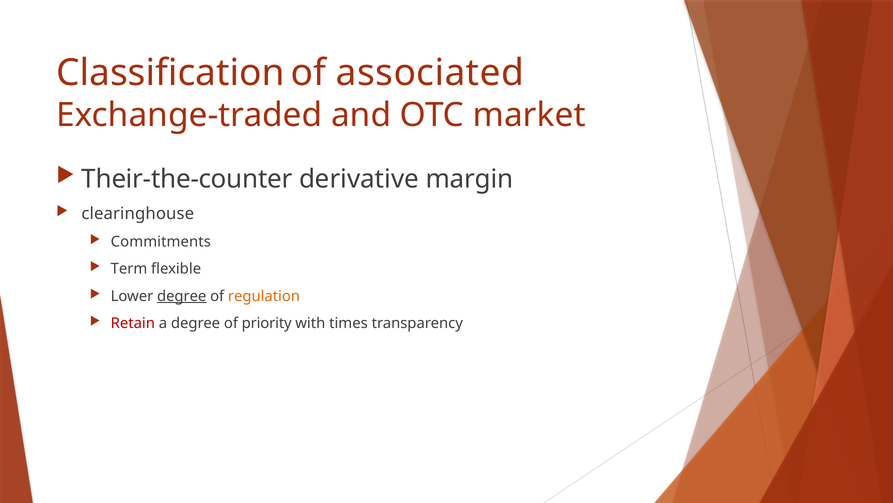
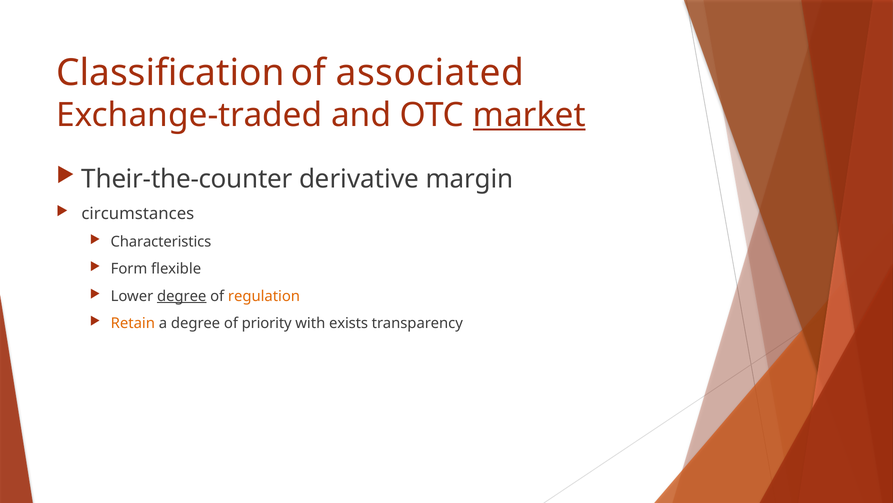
market underline: none -> present (529, 115)
clearinghouse: clearinghouse -> circumstances (138, 213)
Commitments: Commitments -> Characteristics (161, 242)
Term: Term -> Form (129, 269)
Retain colour: red -> orange (133, 323)
times: times -> exists (349, 323)
